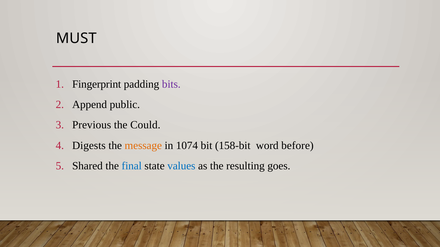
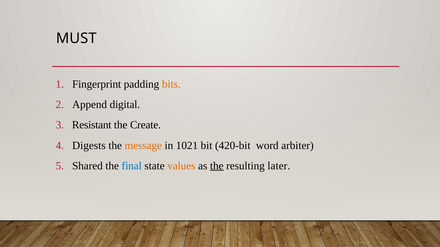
bits colour: purple -> orange (171, 84)
public: public -> digital (125, 105)
Previous: Previous -> Resistant (92, 125)
Could: Could -> Create (145, 125)
1074: 1074 -> 1021 (187, 146)
158-bit: 158-bit -> 420-bit (233, 146)
before: before -> arbiter (298, 146)
values colour: blue -> orange (181, 166)
the underline: none -> present (217, 166)
goes: goes -> later (279, 166)
